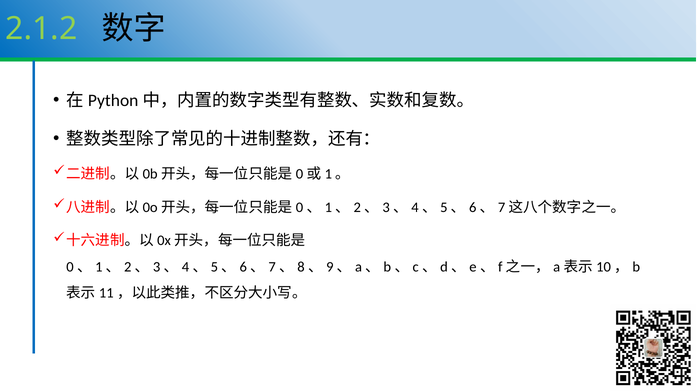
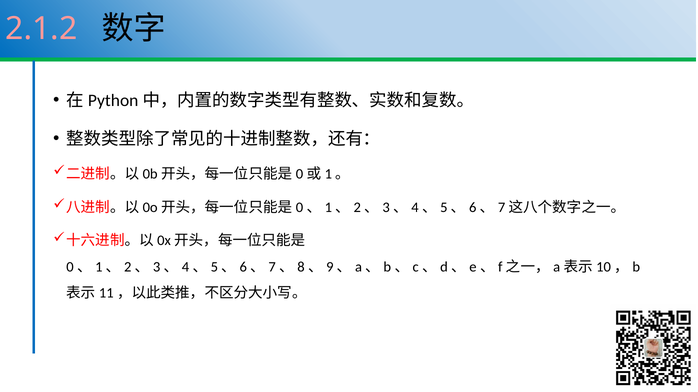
2.1.2 colour: light green -> pink (41, 29)
